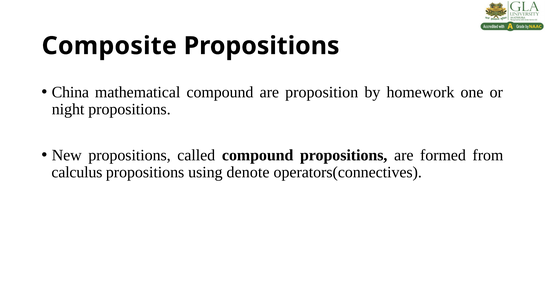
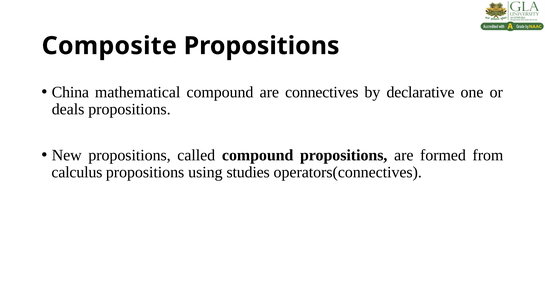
proposition: proposition -> connectives (322, 92)
homework: homework -> declarative (421, 92)
night: night -> deals (68, 109)
denote: denote -> studies (248, 172)
